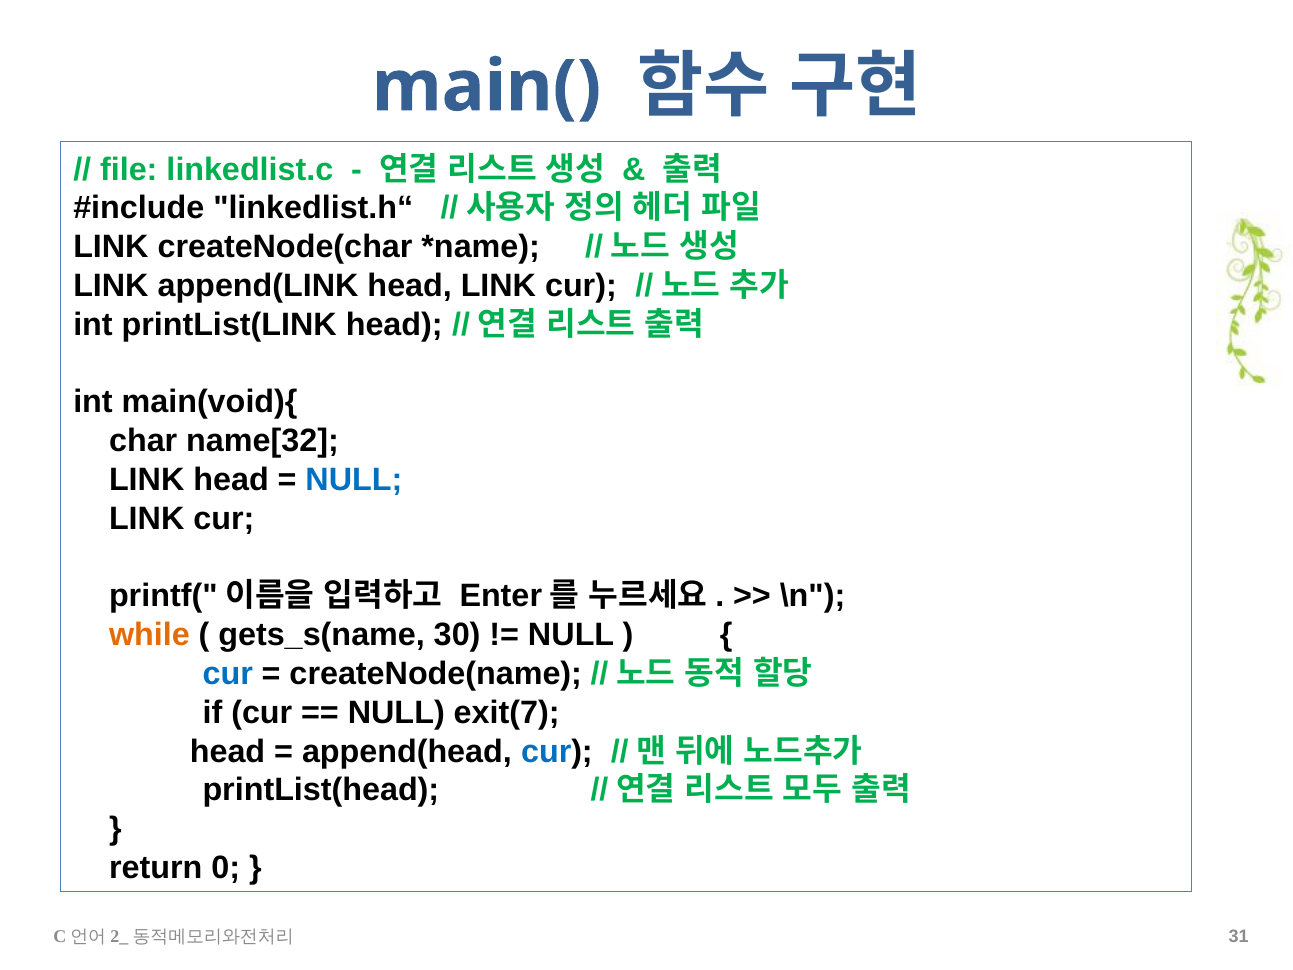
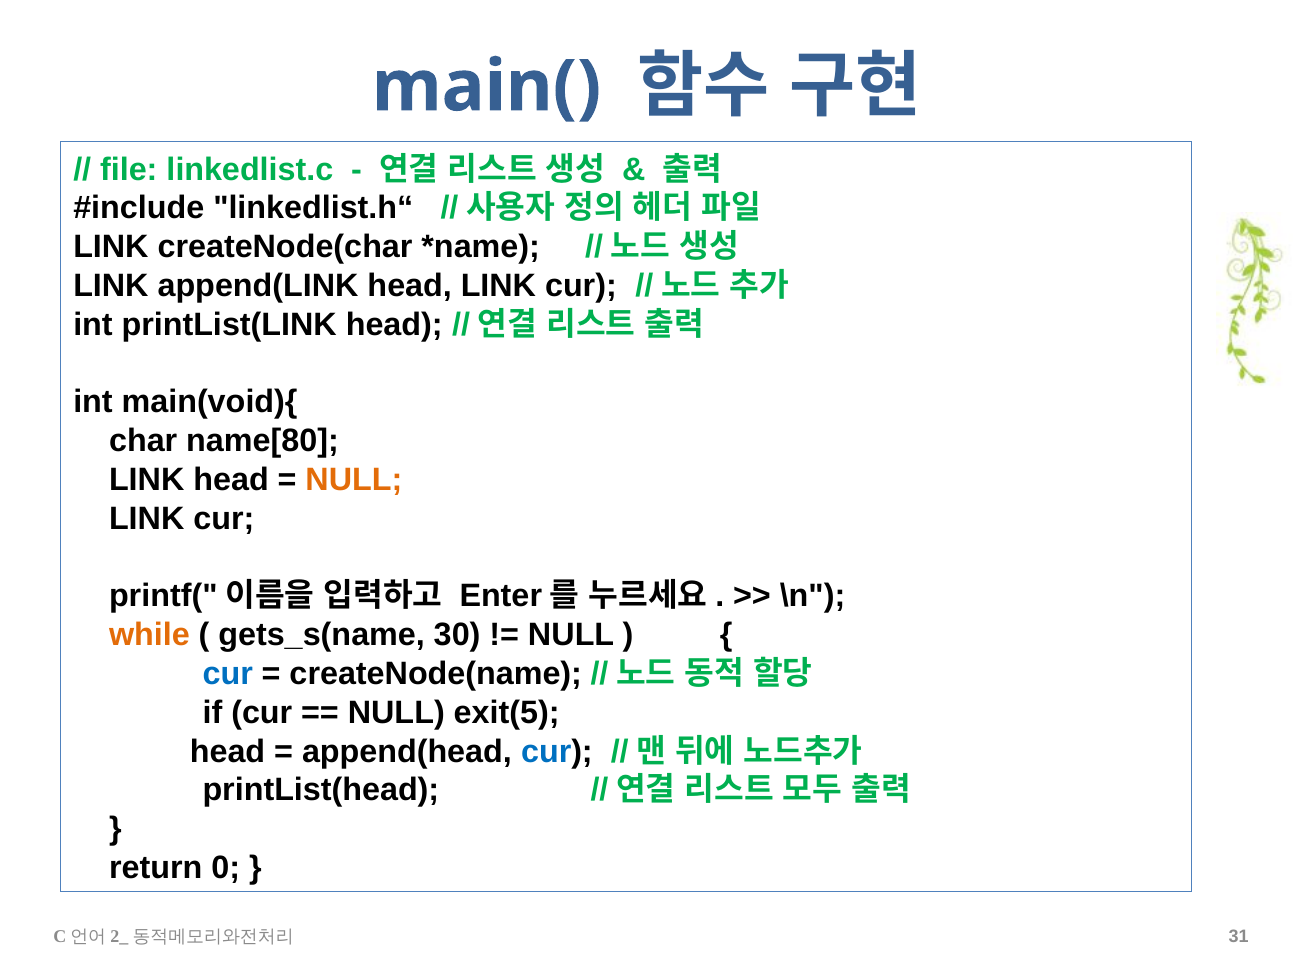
name[32: name[32 -> name[80 (263, 441)
NULL colour: blue -> orange (354, 480)
exit(7: exit(7 -> exit(5 (507, 712)
